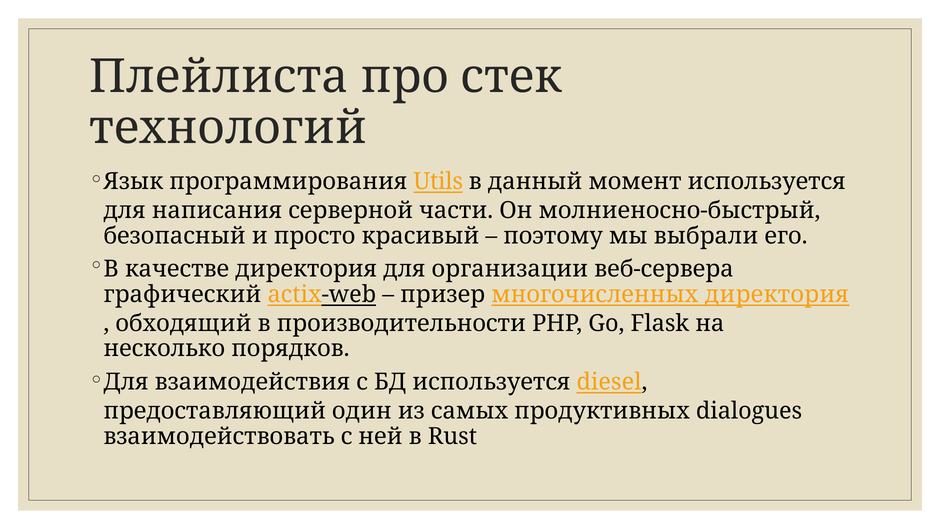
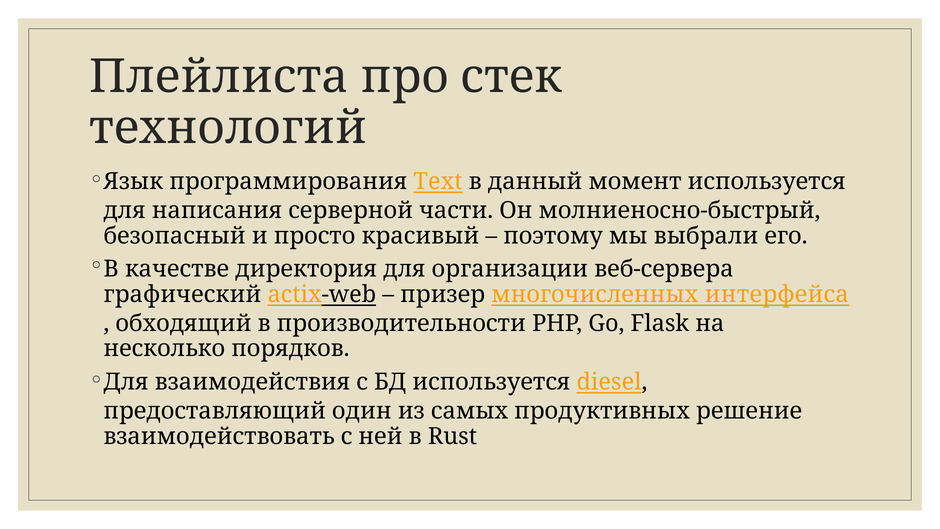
Utils: Utils -> Text (438, 181)
многочисленных директория: директория -> интерфейса (777, 294)
dialogues: dialogues -> решение (749, 411)
